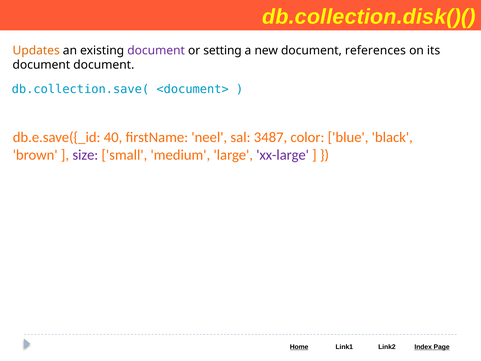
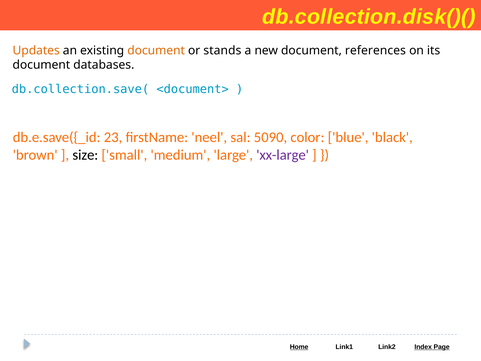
document colour: purple -> orange (156, 50)
setting: setting -> stands (222, 50)
document document: document -> databases (104, 65)
40: 40 -> 23 (113, 137)
3487: 3487 -> 5090 (271, 137)
size colour: purple -> black (85, 155)
